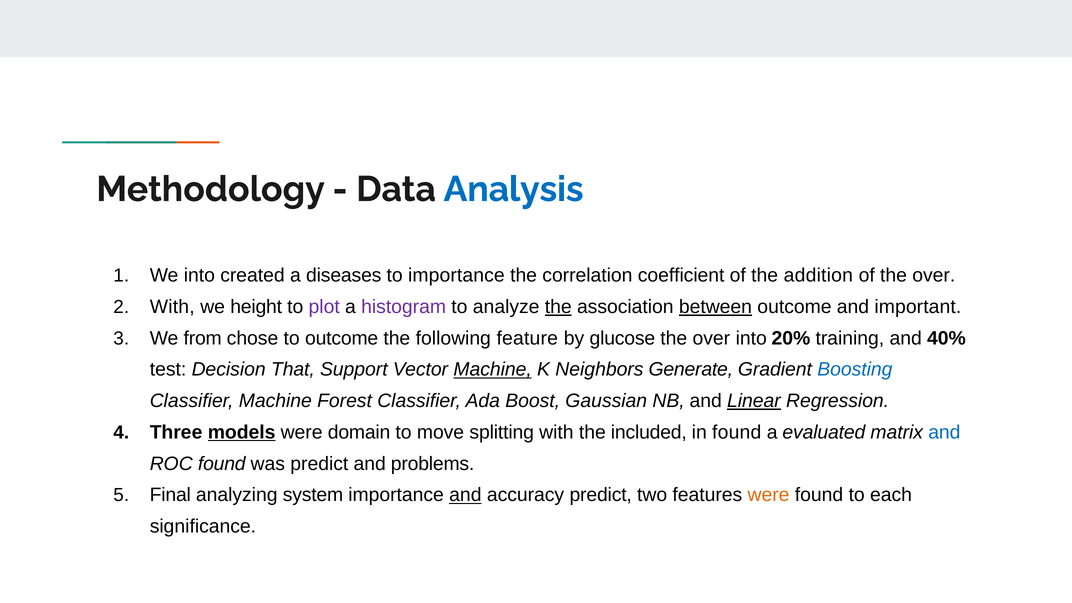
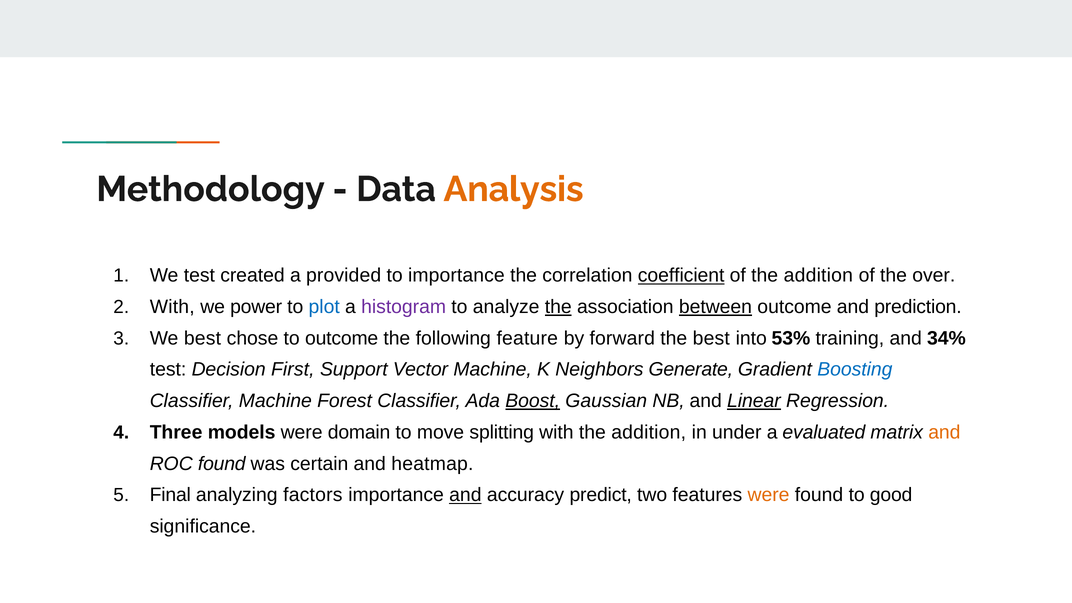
Analysis colour: blue -> orange (514, 189)
We into: into -> test (199, 276)
diseases: diseases -> provided (344, 276)
coefficient underline: none -> present (681, 276)
height: height -> power (256, 307)
plot colour: purple -> blue (324, 307)
important: important -> prediction (918, 307)
We from: from -> best (202, 338)
glucose: glucose -> forward (622, 338)
over: over -> best (711, 338)
20%: 20% -> 53% (791, 338)
40%: 40% -> 34% (946, 338)
That: That -> First (293, 370)
Machine underline: present -> none (493, 370)
Boost underline: none -> present (533, 401)
models underline: present -> none (242, 432)
with the included: included -> addition (649, 432)
in found: found -> under (737, 432)
and colour: blue -> orange (944, 432)
was predict: predict -> certain (319, 464)
problems: problems -> heatmap (432, 464)
system: system -> factors (313, 495)
each: each -> good (891, 495)
